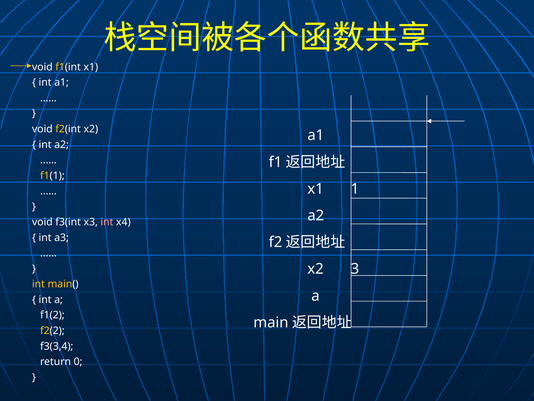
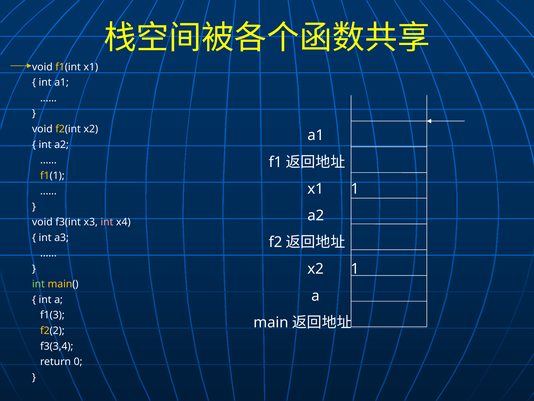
x2 3: 3 -> 1 (355, 269)
int colour: yellow -> light green (38, 284)
f1(2: f1(2 -> f1(3 (52, 315)
